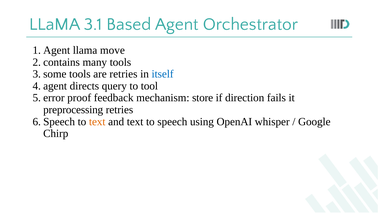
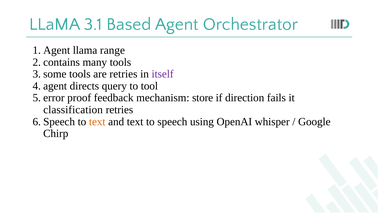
move: move -> range (112, 50)
itself colour: blue -> purple (163, 74)
preprocessing: preprocessing -> classification (73, 110)
